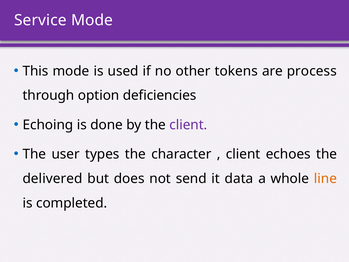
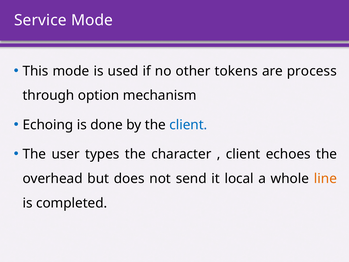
deficiencies: deficiencies -> mechanism (160, 95)
client colour: purple -> blue (188, 125)
delivered: delivered -> overhead (53, 178)
data: data -> local (239, 178)
